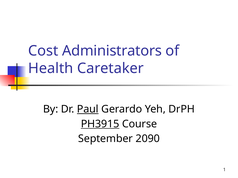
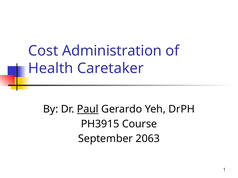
Administrators: Administrators -> Administration (112, 51)
PH3915 underline: present -> none (100, 124)
2090: 2090 -> 2063 (148, 139)
